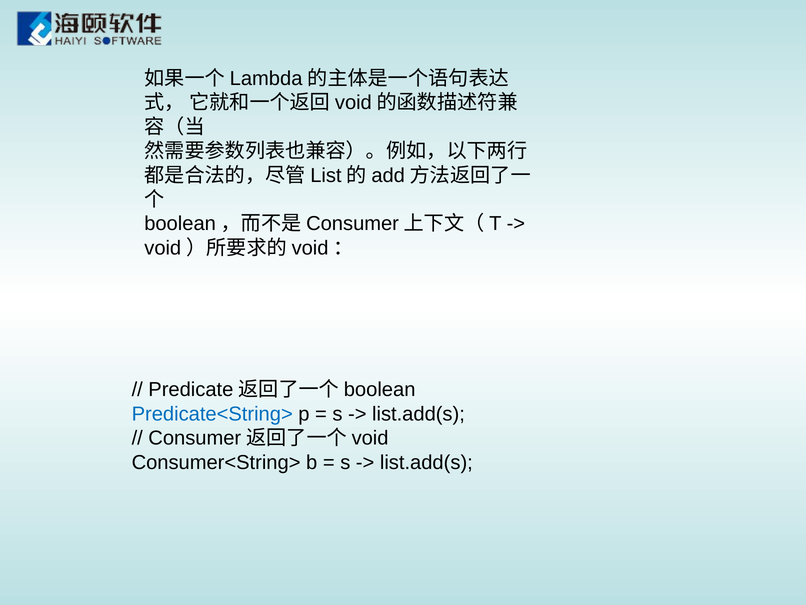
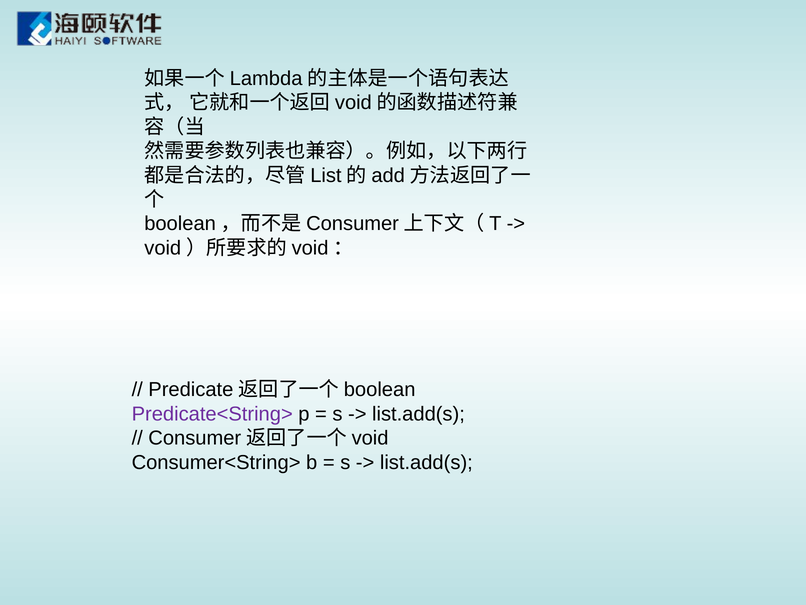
Predicate<String> colour: blue -> purple (212, 414)
